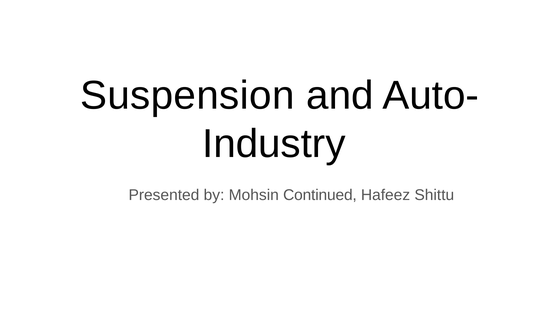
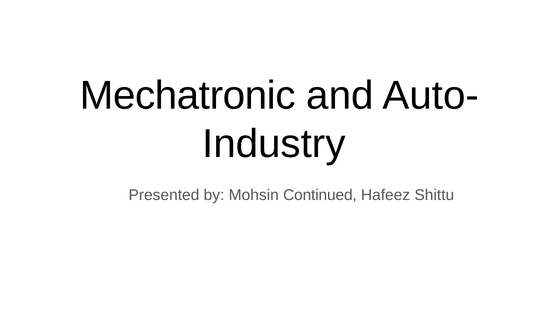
Suspension: Suspension -> Mechatronic (188, 96)
